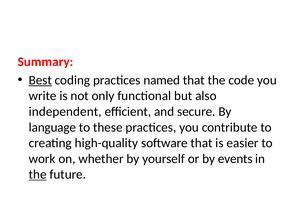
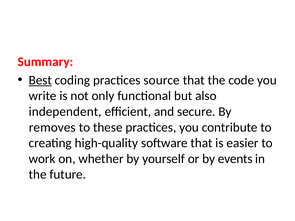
named: named -> source (162, 80)
language: language -> removes (52, 127)
the underline: present -> none (38, 175)
